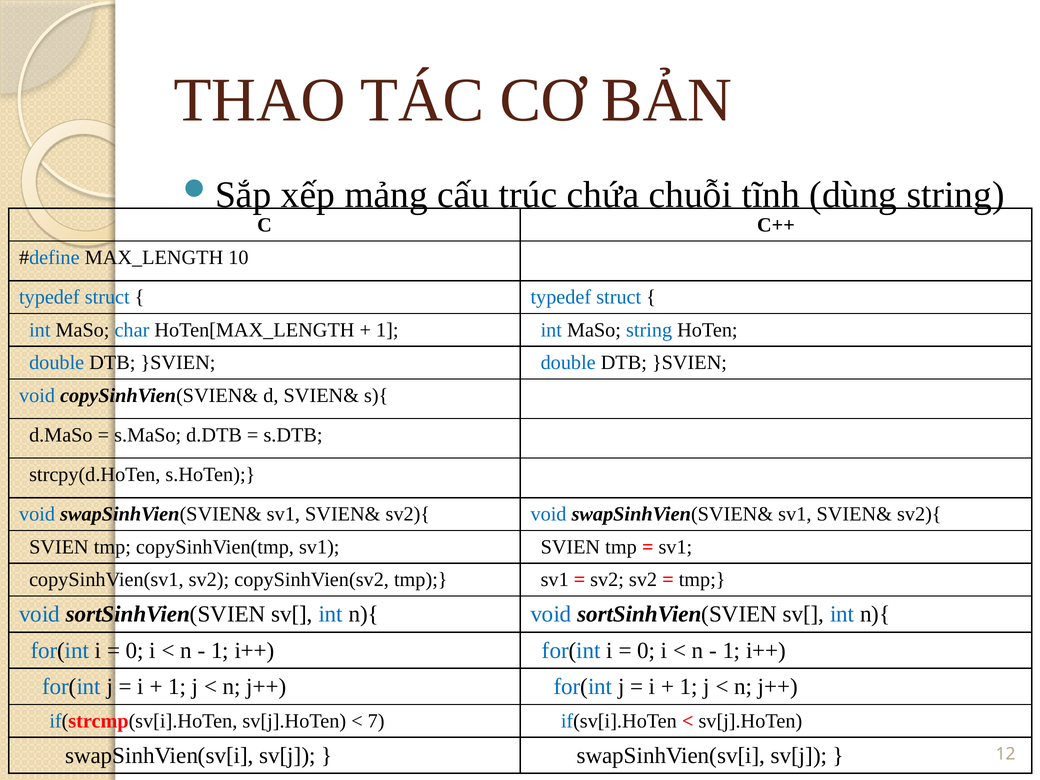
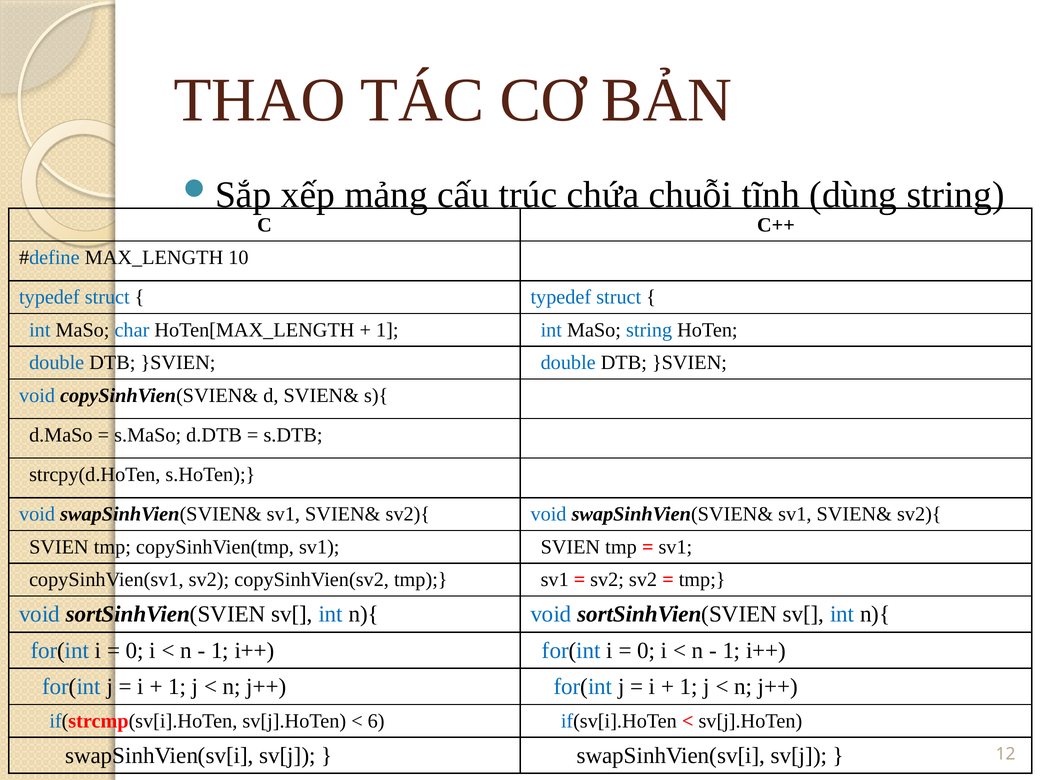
7: 7 -> 6 (376, 721)
